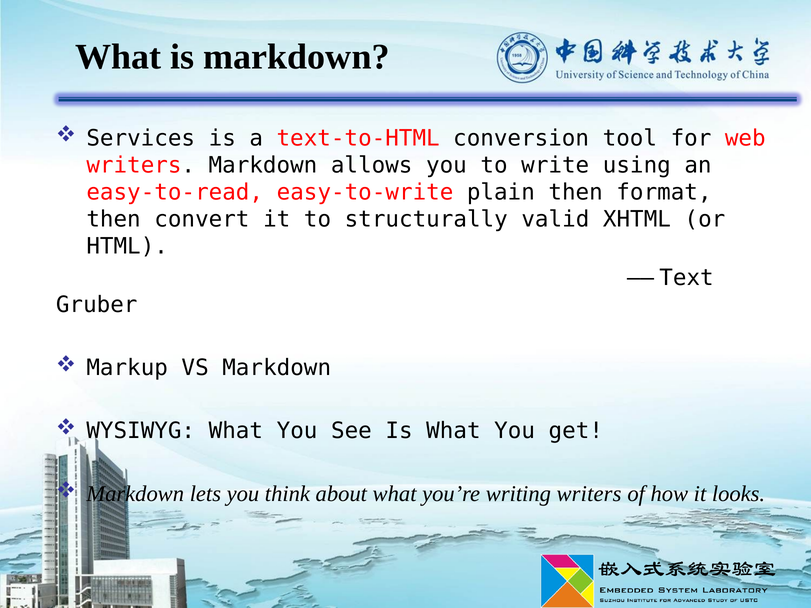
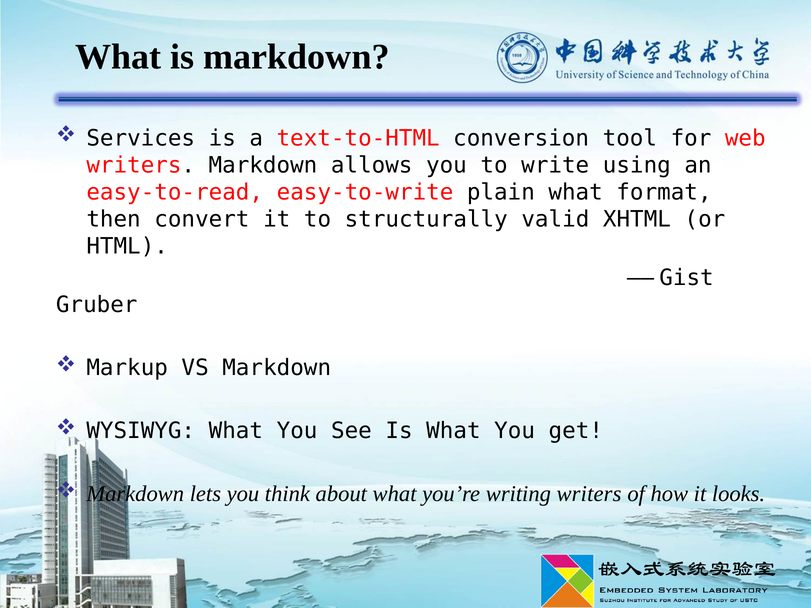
plain then: then -> what (576, 192)
Text: Text -> Gist (687, 278)
